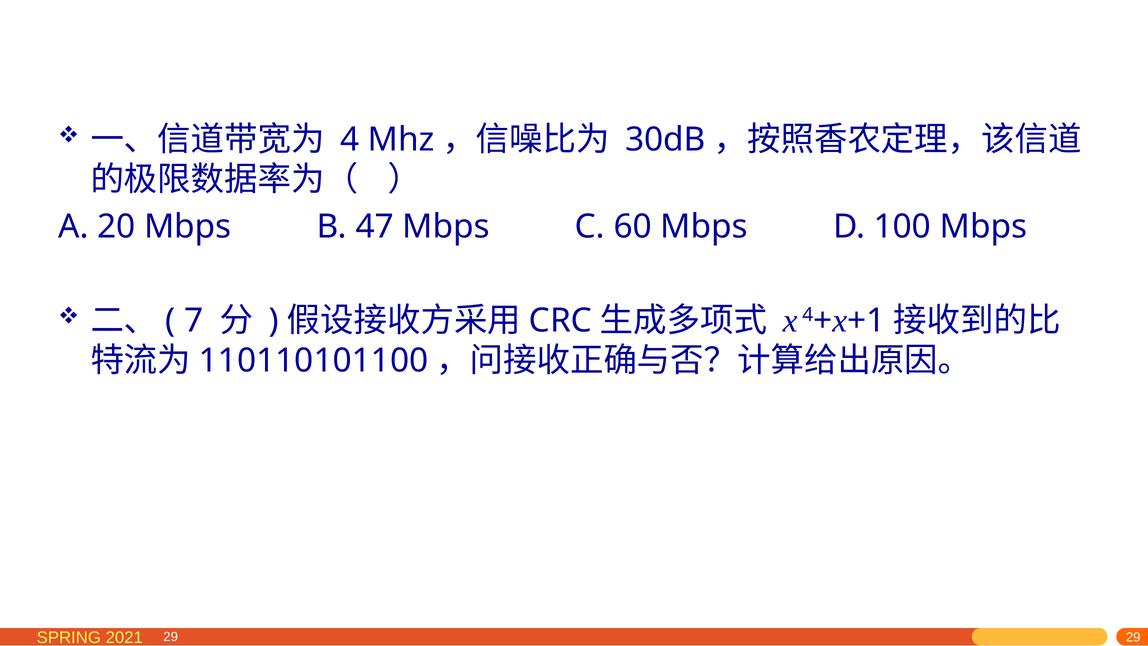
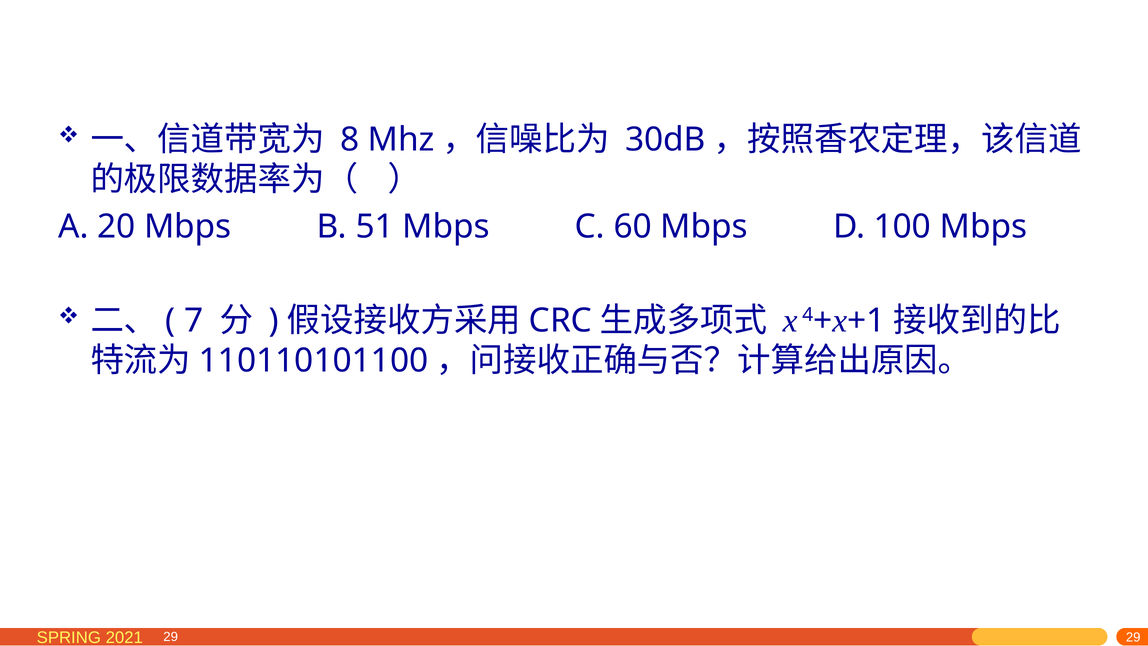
4: 4 -> 8 (350, 139)
47: 47 -> 51 (375, 227)
